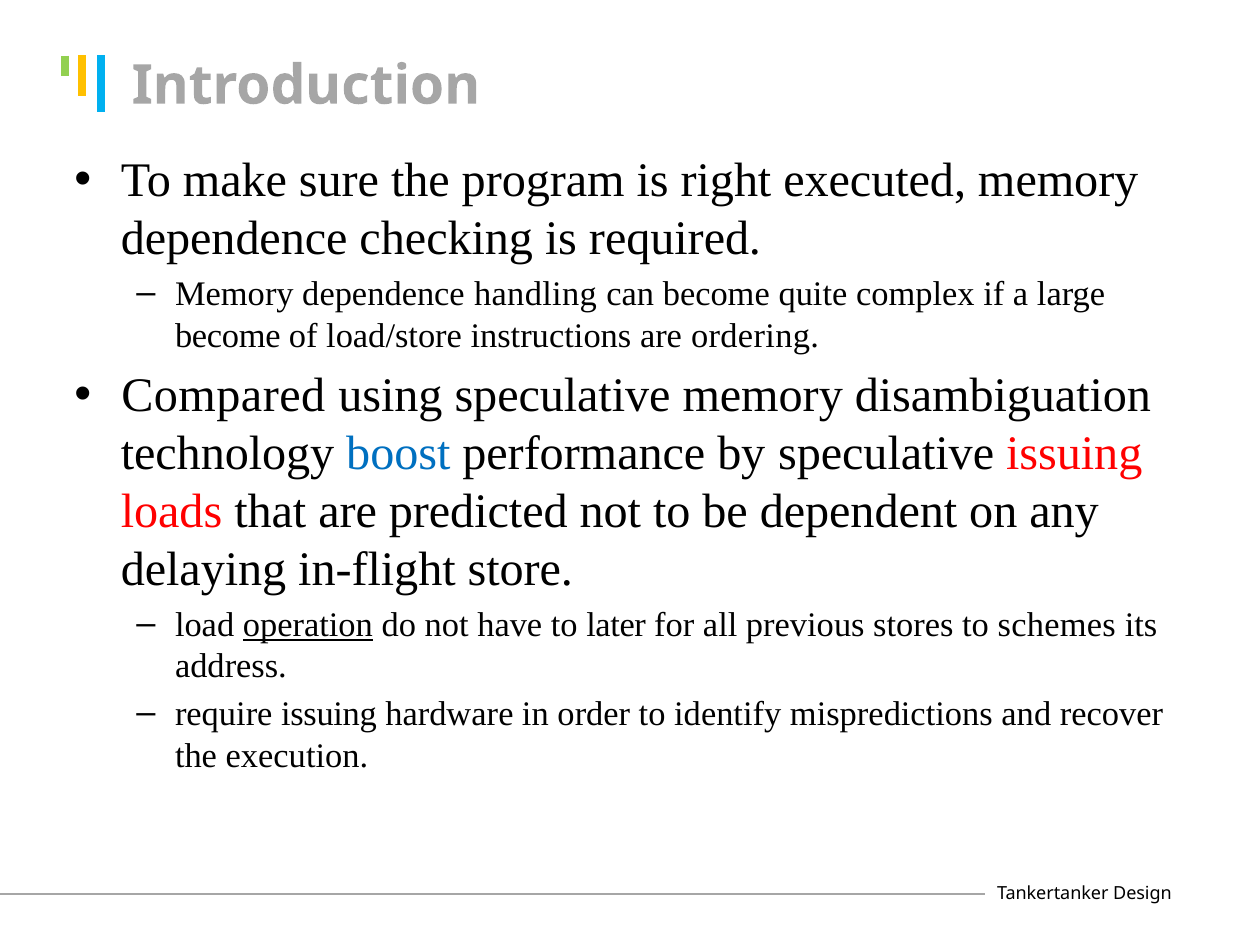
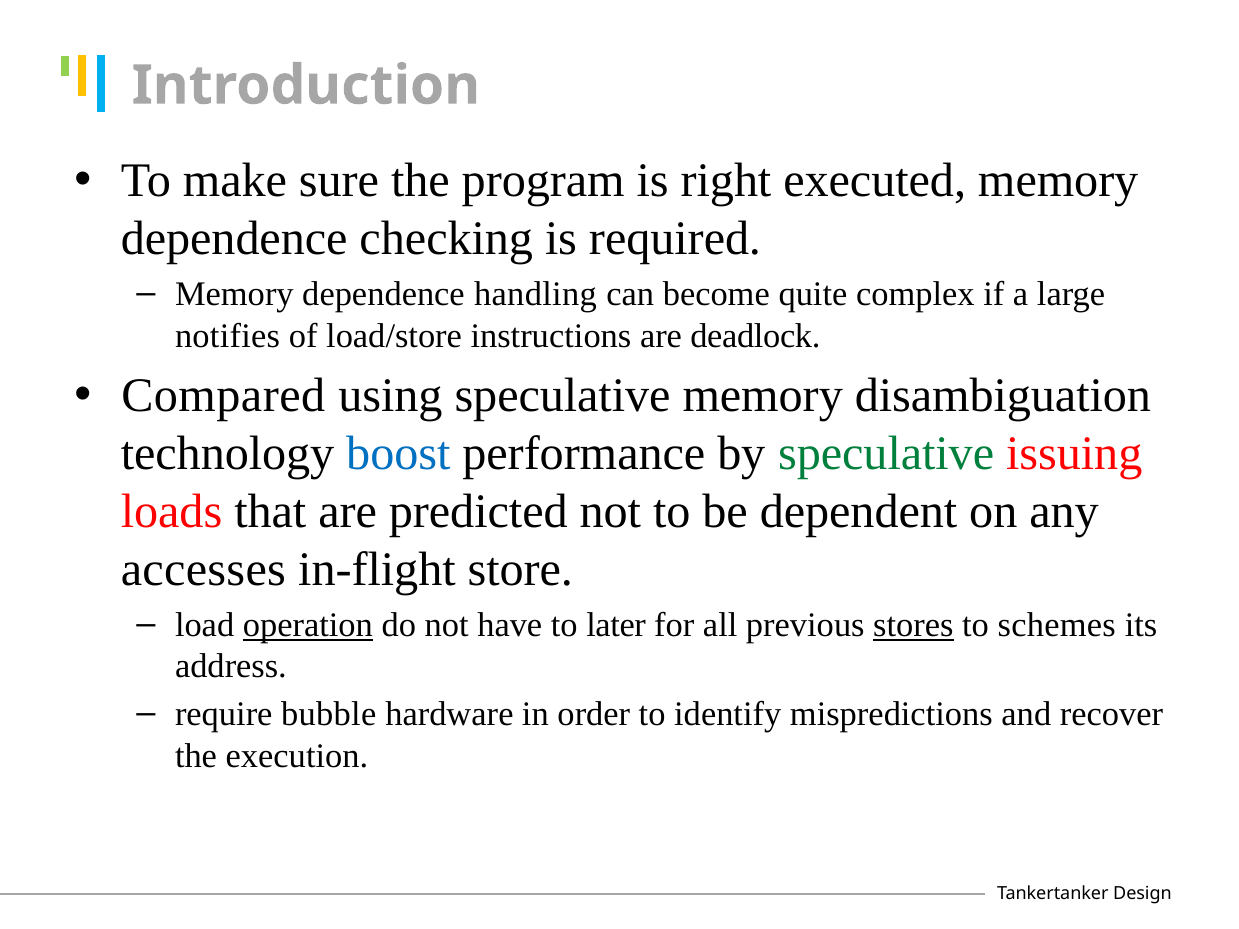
become: become -> notifies (227, 336)
ordering: ordering -> deadlock (755, 336)
speculative colour: black -> green (886, 454)
delaying: delaying -> accesses (203, 570)
stores underline: none -> present (913, 625)
require issuing: issuing -> bubble (329, 715)
